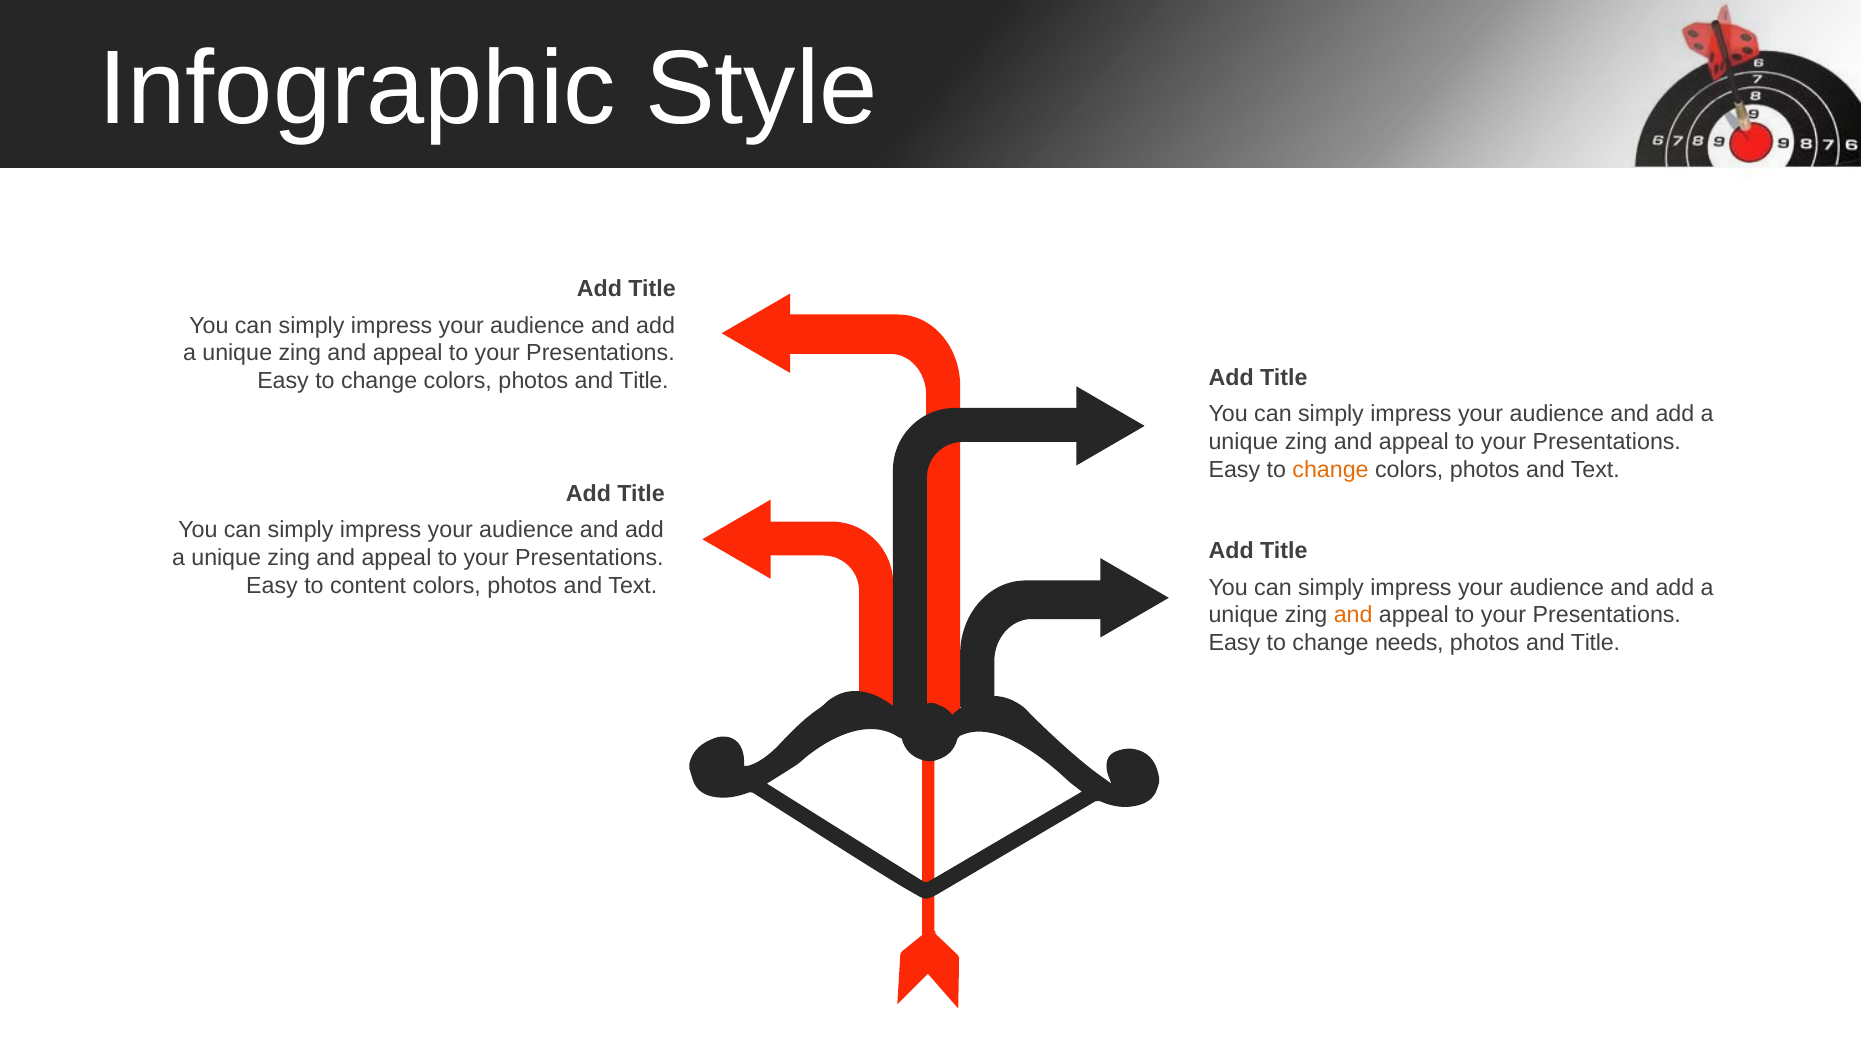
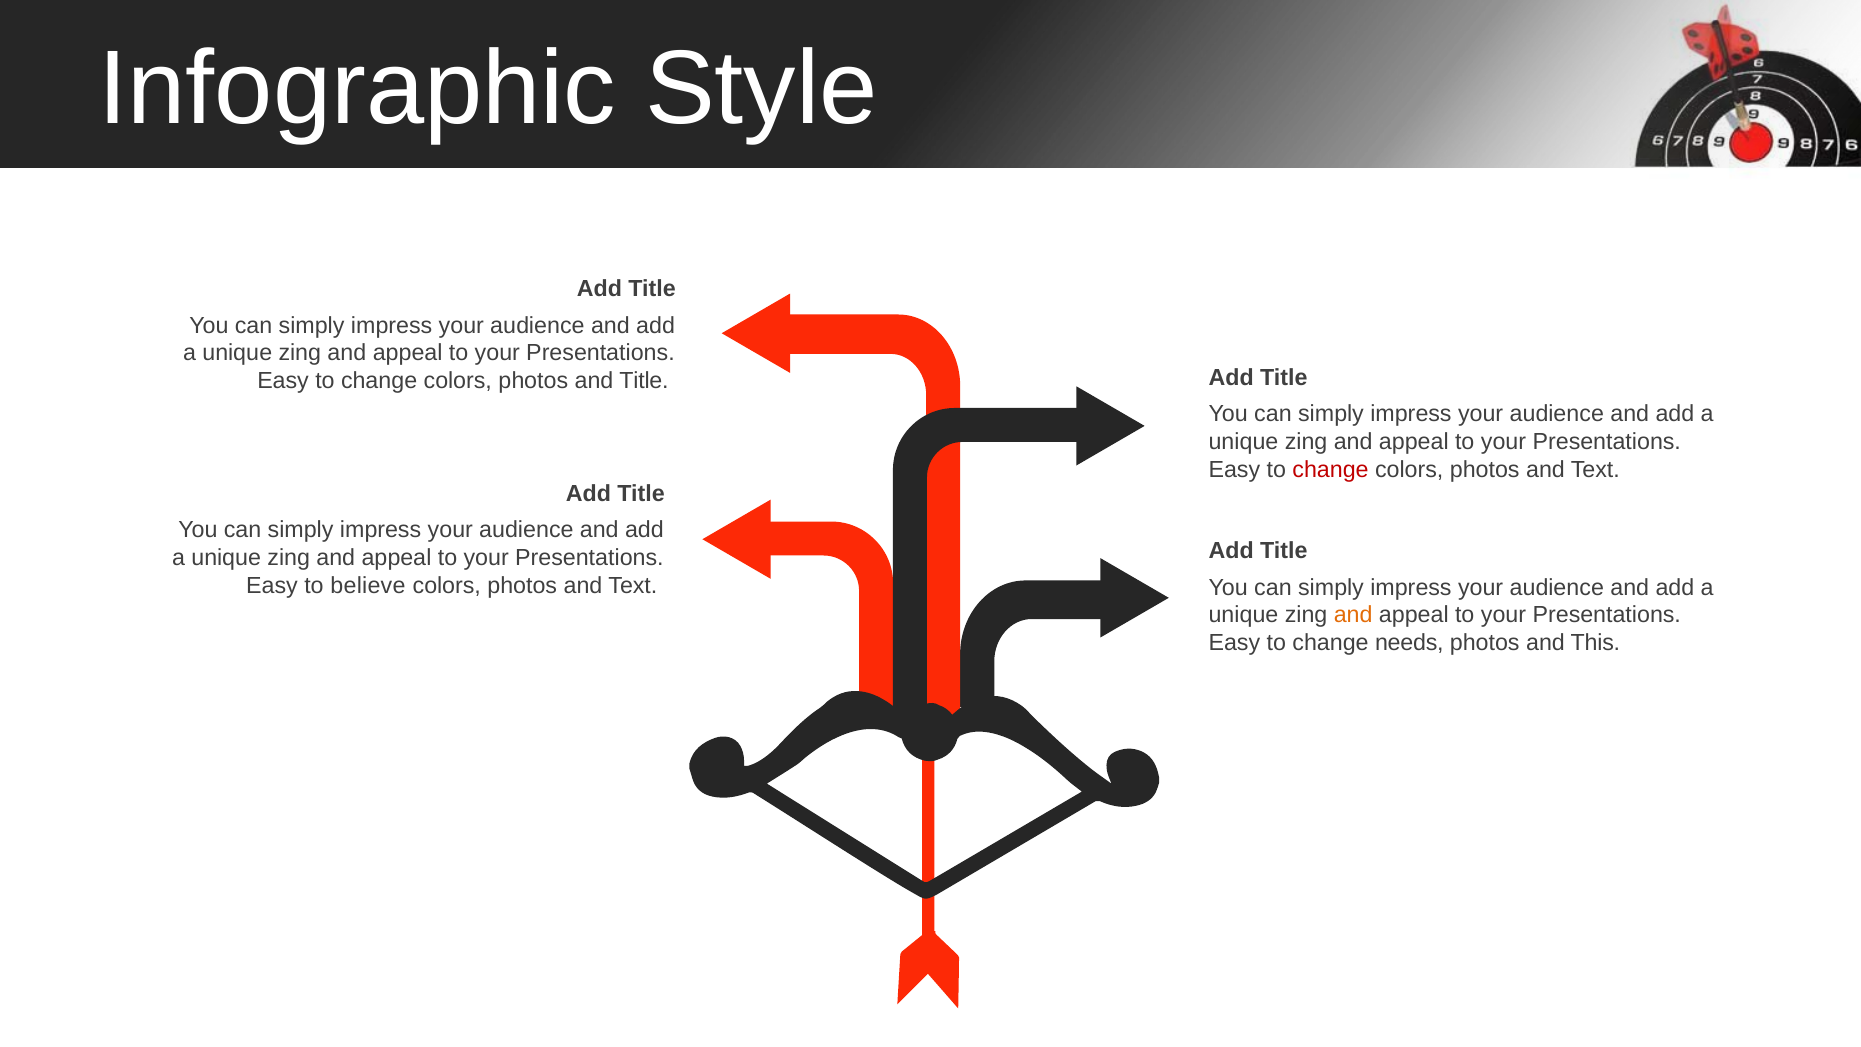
change colour: orange -> red (1331, 470)
content: content -> believe (368, 585)
Title: Title -> This (1595, 643)
